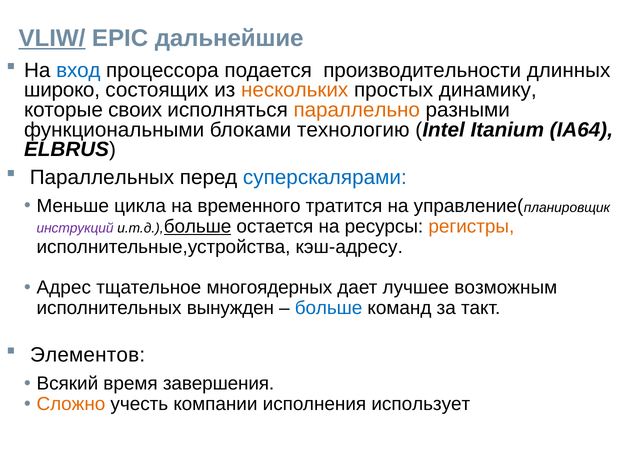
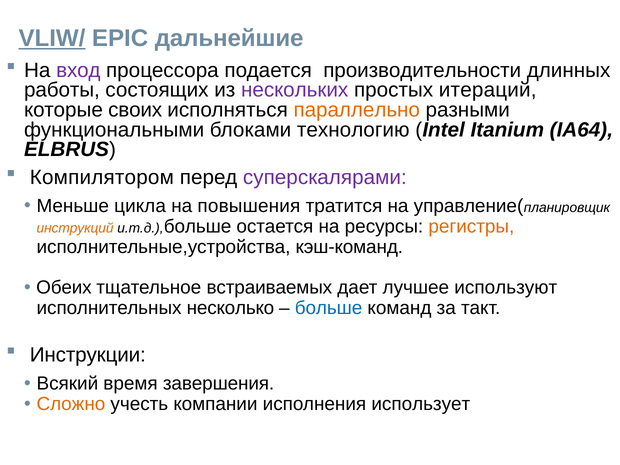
вход colour: blue -> purple (78, 70)
широко: широко -> работы (62, 90)
нескольких colour: orange -> purple (295, 90)
динамику: динамику -> итераций (488, 90)
Параллельных: Параллельных -> Компилятором (102, 177)
суперскалярами colour: blue -> purple (325, 177)
временного: временного -> повышения (249, 206)
инструкций colour: purple -> orange (75, 228)
больше underline: present -> none (198, 226)
кэш-адресу: кэш-адресу -> кэш-команд (349, 247)
Адрес: Адрес -> Обеих (64, 288)
многоядерных: многоядерных -> встраиваемых (269, 288)
возможным: возможным -> используют (506, 288)
вынужден: вынужден -> несколько (230, 308)
Элементов: Элементов -> Инструкции (88, 355)
